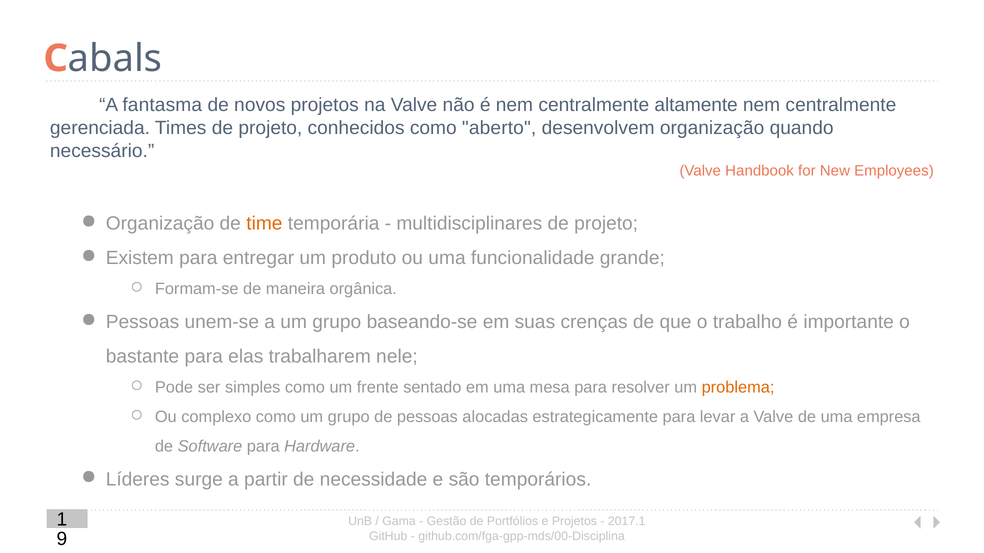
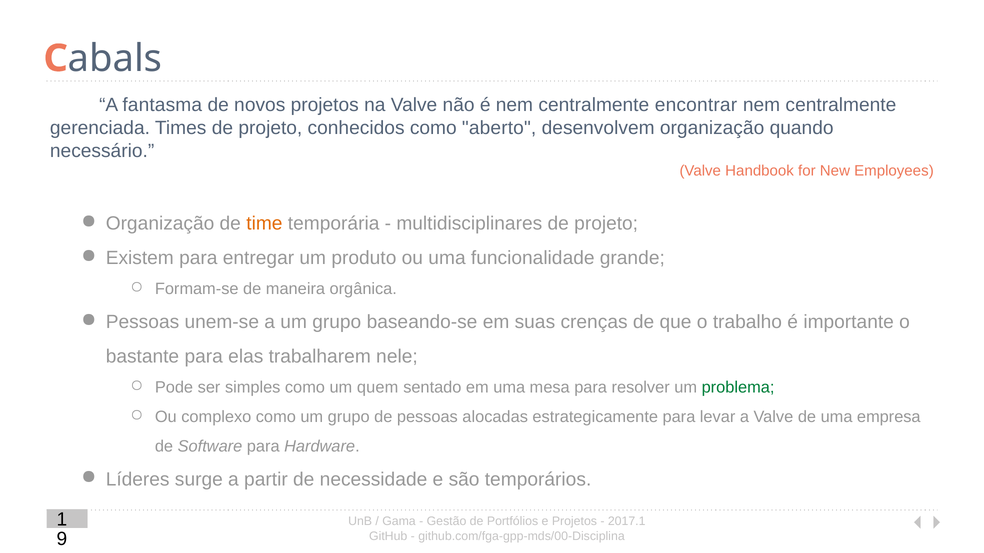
altamente: altamente -> encontrar (696, 105)
frente: frente -> quem (378, 388)
problema colour: orange -> green (738, 388)
